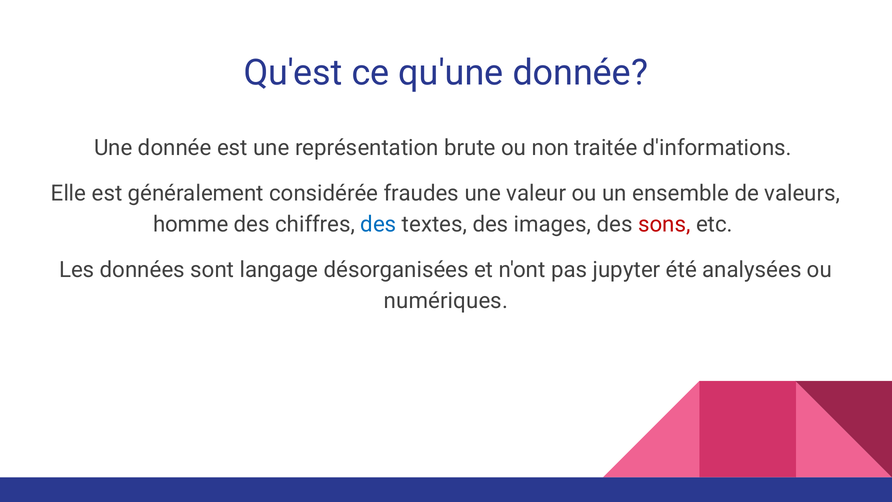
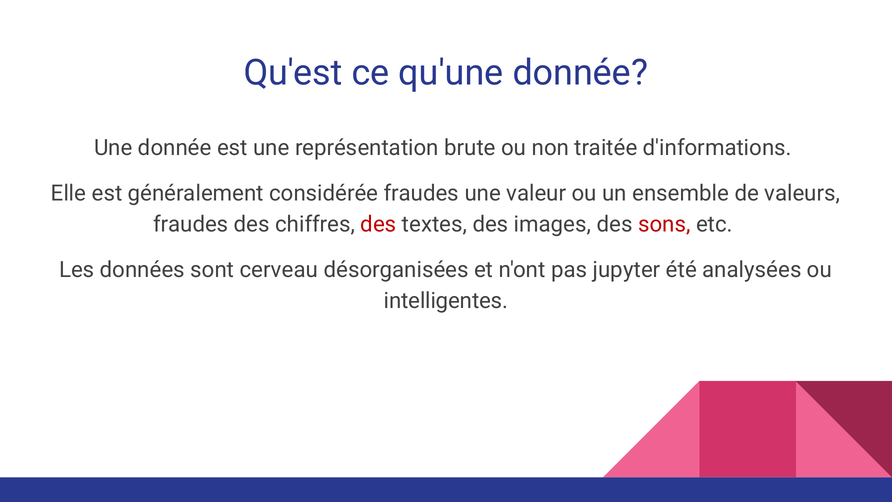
homme: homme -> fraudes (191, 224)
des colour: blue -> red (378, 224)
langage: langage -> cerveau (279, 270)
numériques: numériques -> intelligentes (446, 301)
